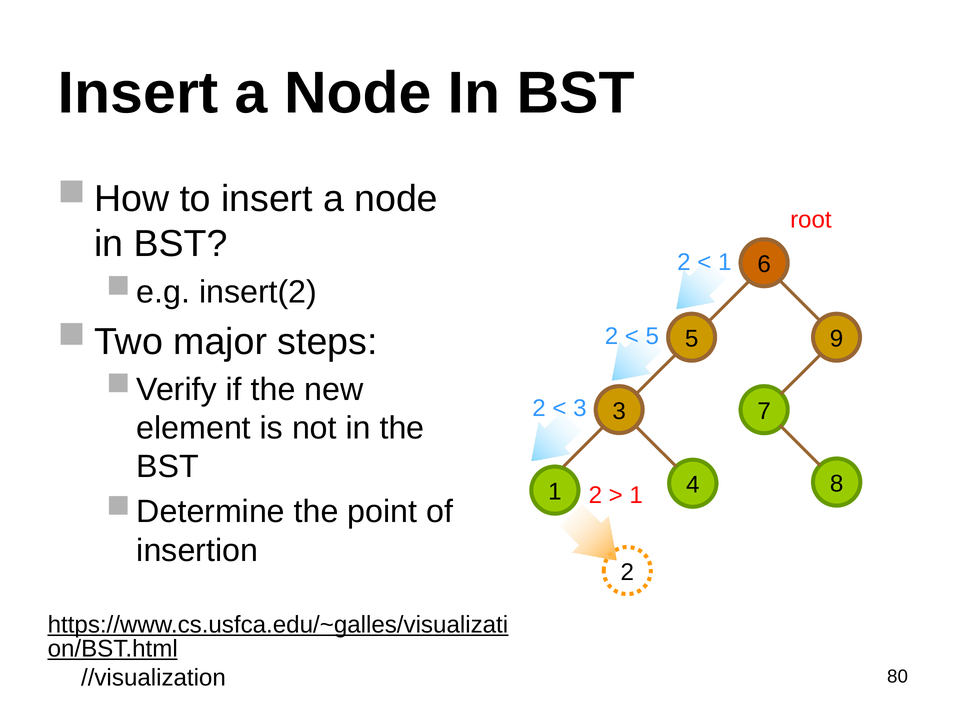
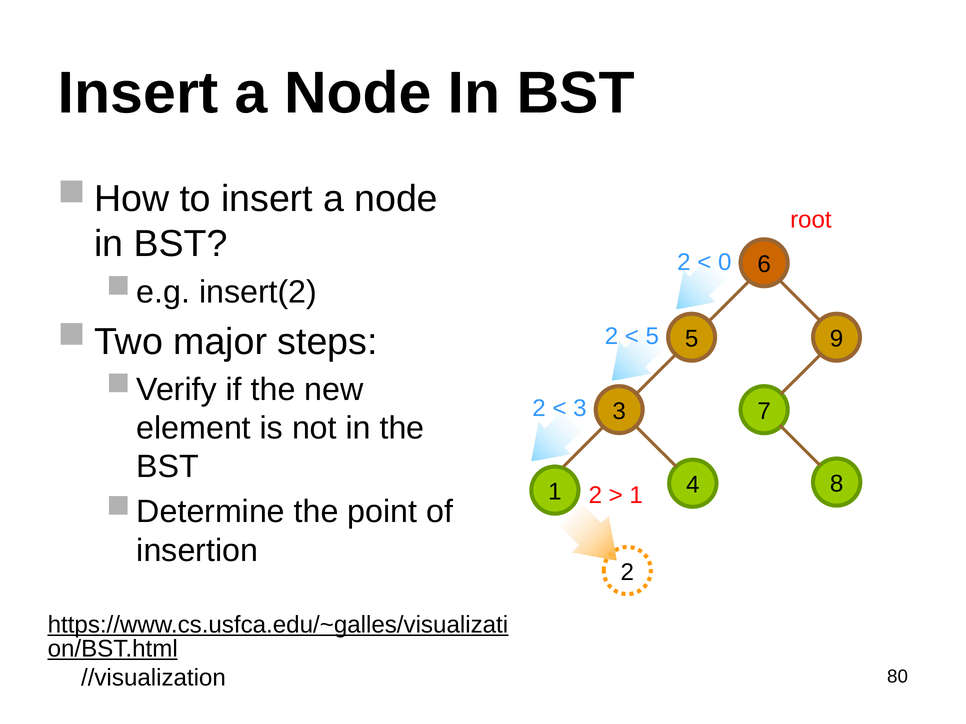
1: 1 -> 0 (725, 262)
